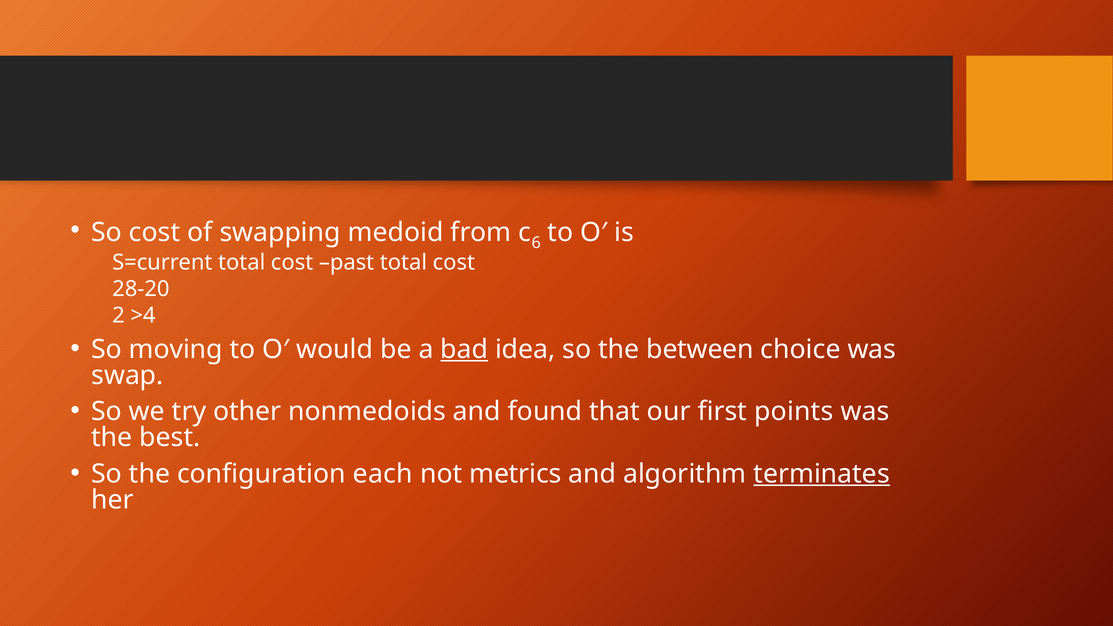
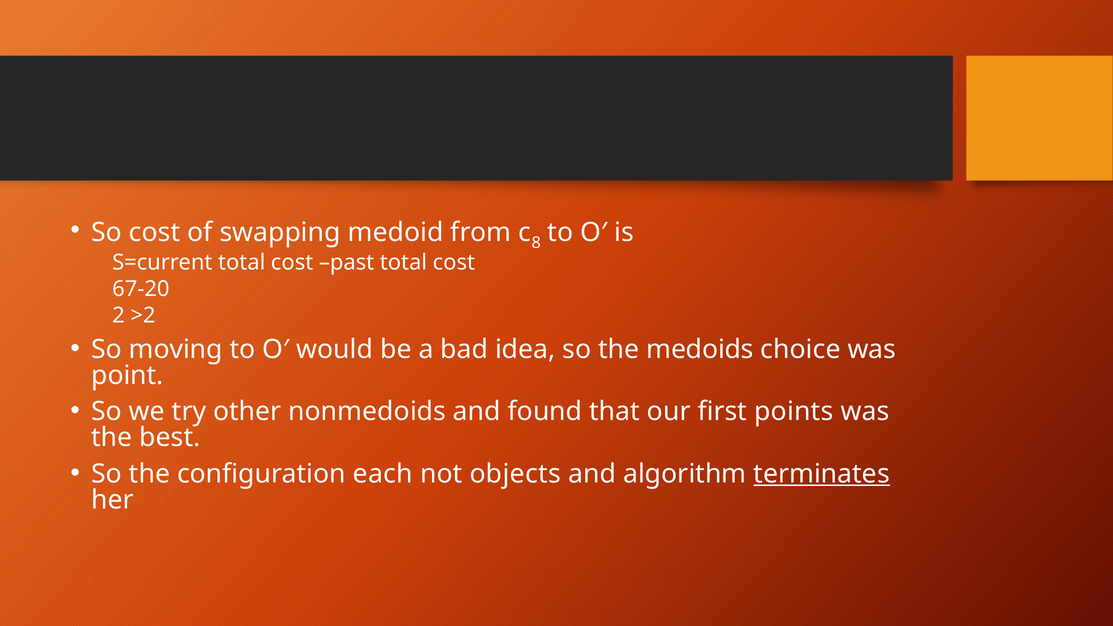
6: 6 -> 8 (536, 243)
28-20: 28-20 -> 67-20 (141, 289)
>4: >4 -> >2 (143, 316)
bad underline: present -> none (464, 349)
between: between -> medoids (700, 349)
swap: swap -> point (127, 375)
metrics: metrics -> objects (515, 474)
